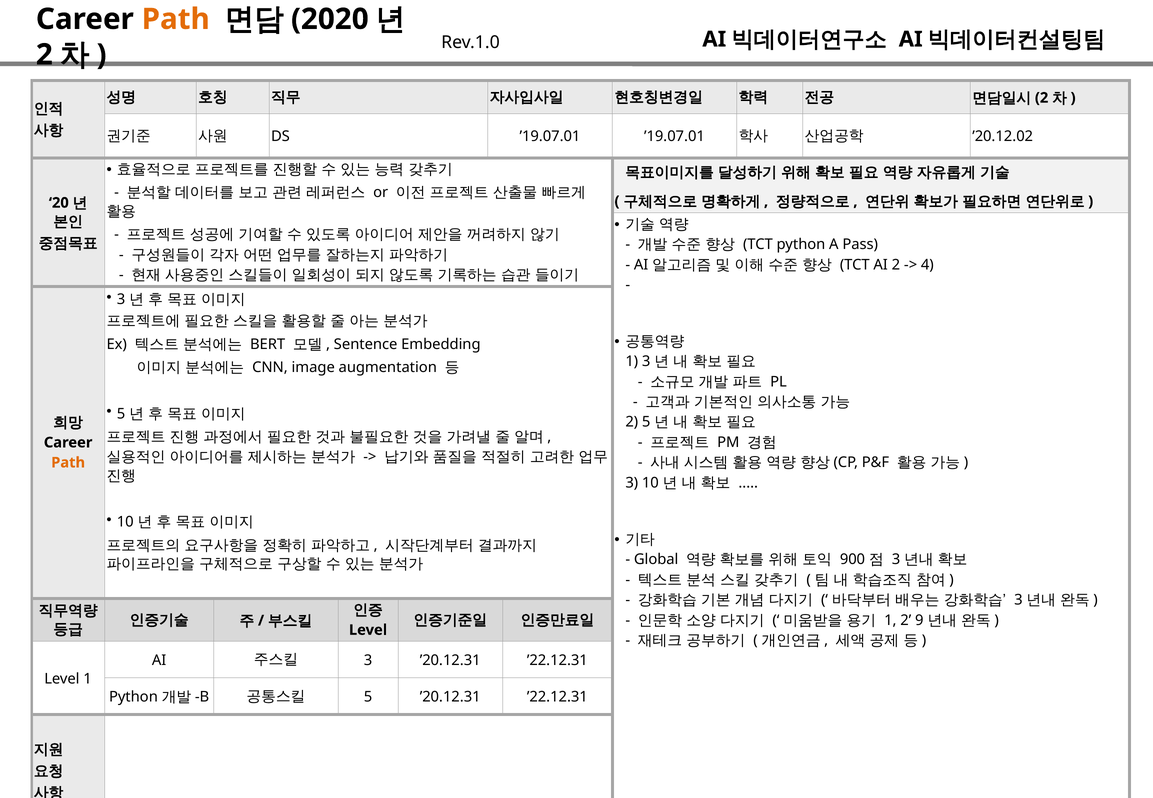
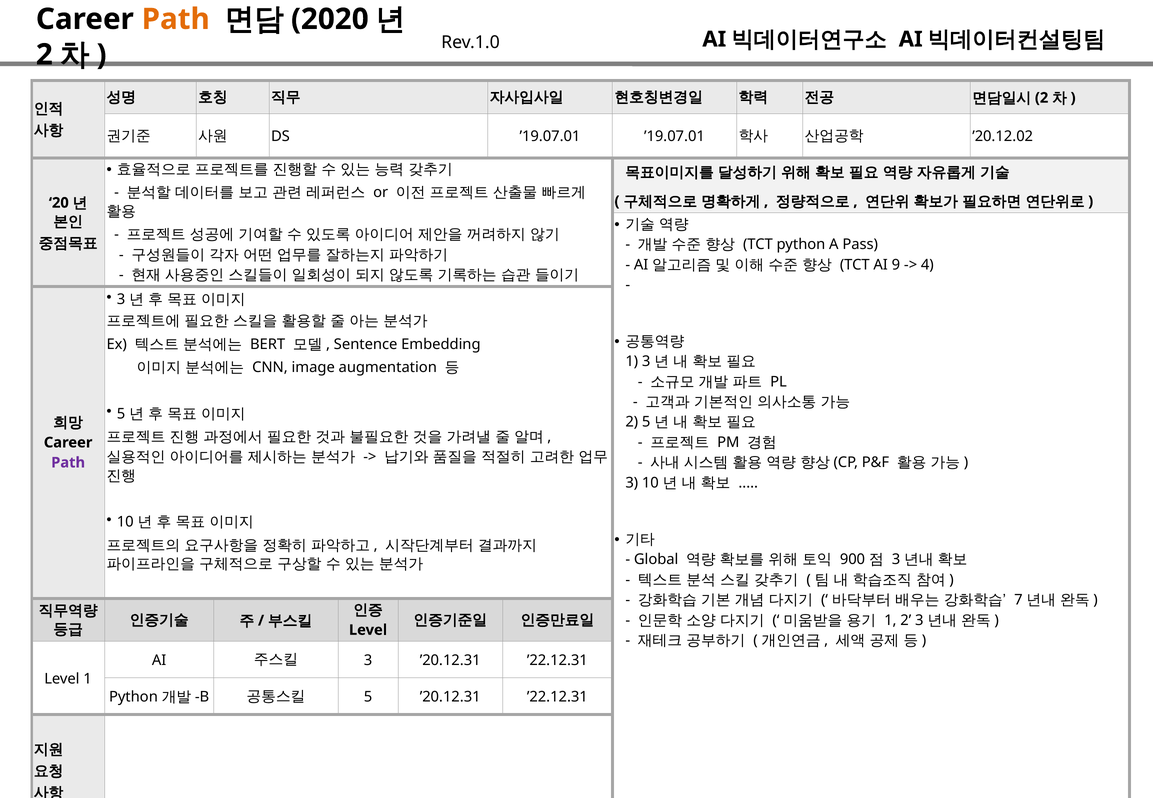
AI 2: 2 -> 9 (896, 265)
Path colour: orange -> purple (68, 463)
3: 3 -> 7 (1018, 600)
2 9: 9 -> 3 (919, 620)
